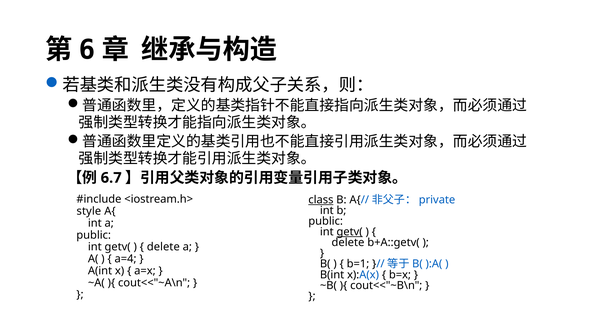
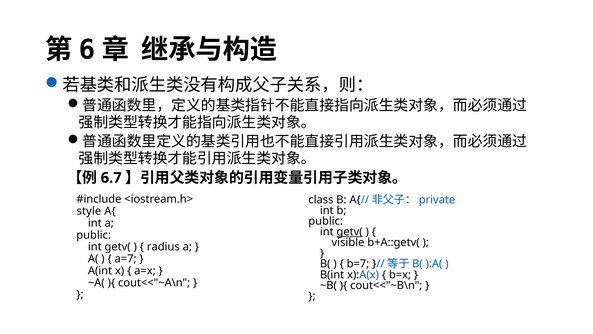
class underline: present -> none (321, 200)
delete: delete -> visible (348, 242)
delete: delete -> radius (163, 247)
a=4: a=4 -> a=7 (126, 259)
b=1: b=1 -> b=7 (358, 264)
